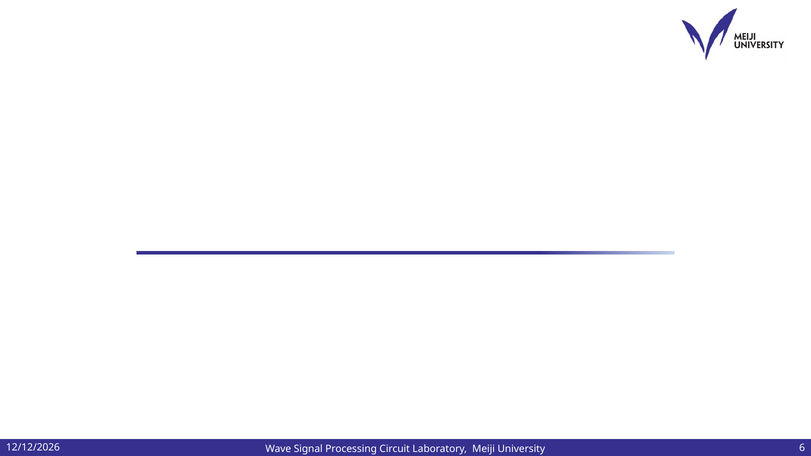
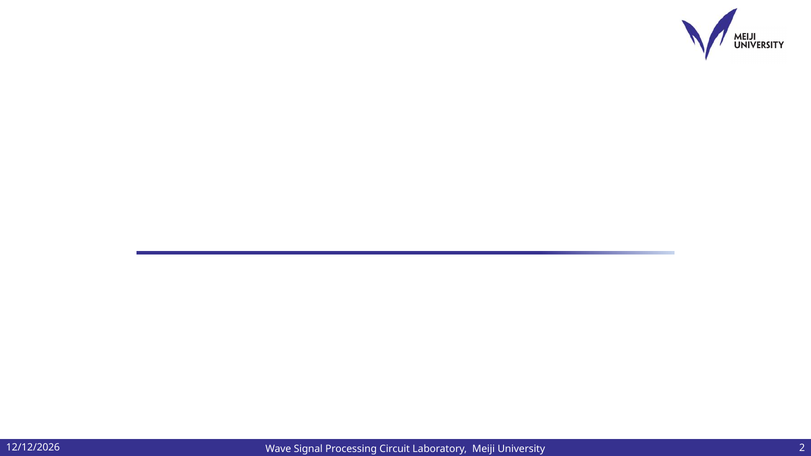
6: 6 -> 2 (802, 448)
